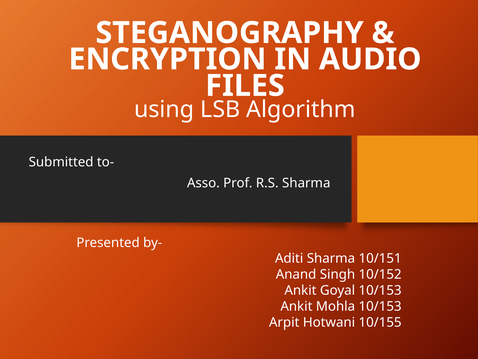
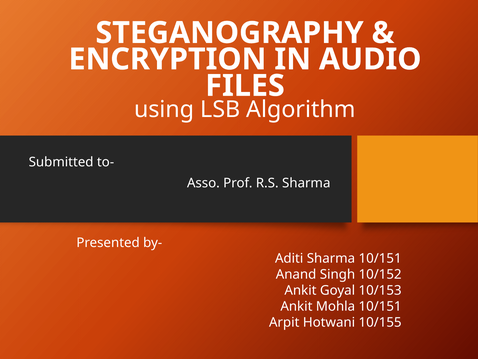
Mohla 10/153: 10/153 -> 10/151 (380, 306)
